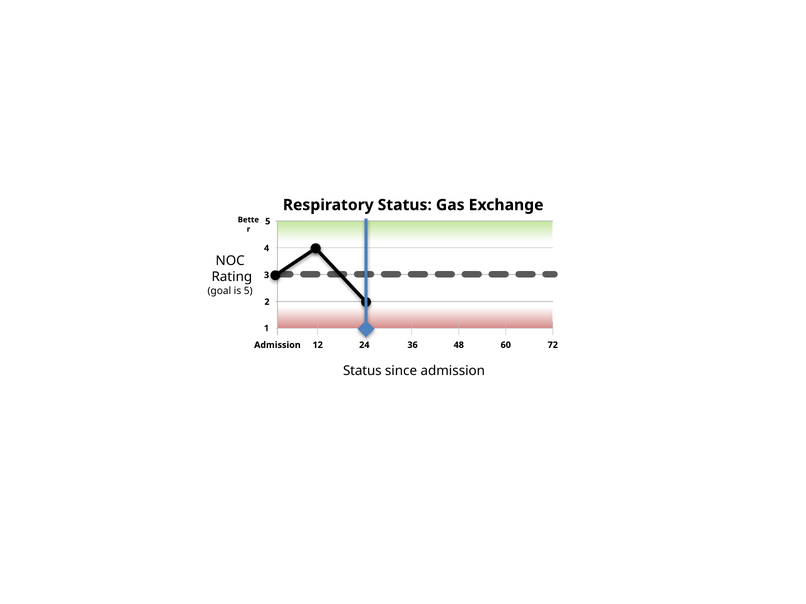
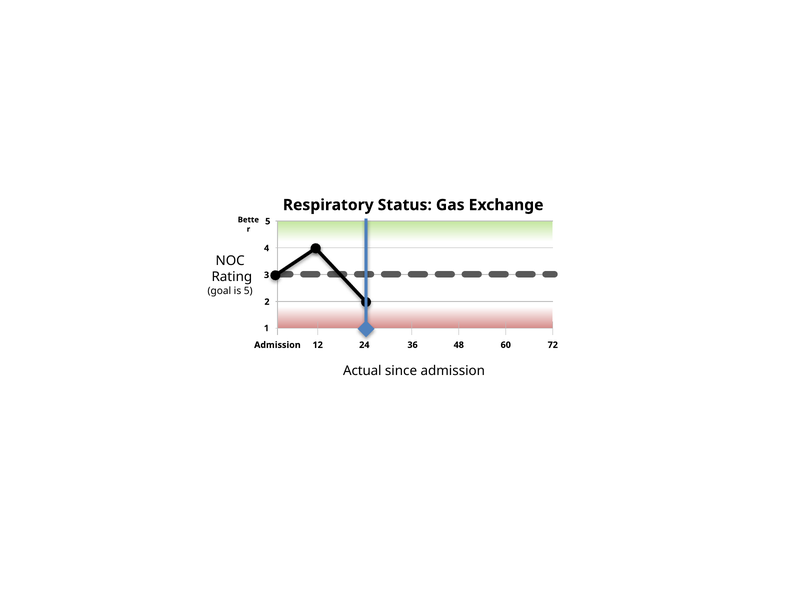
Status: Status -> Actual (362, 371)
